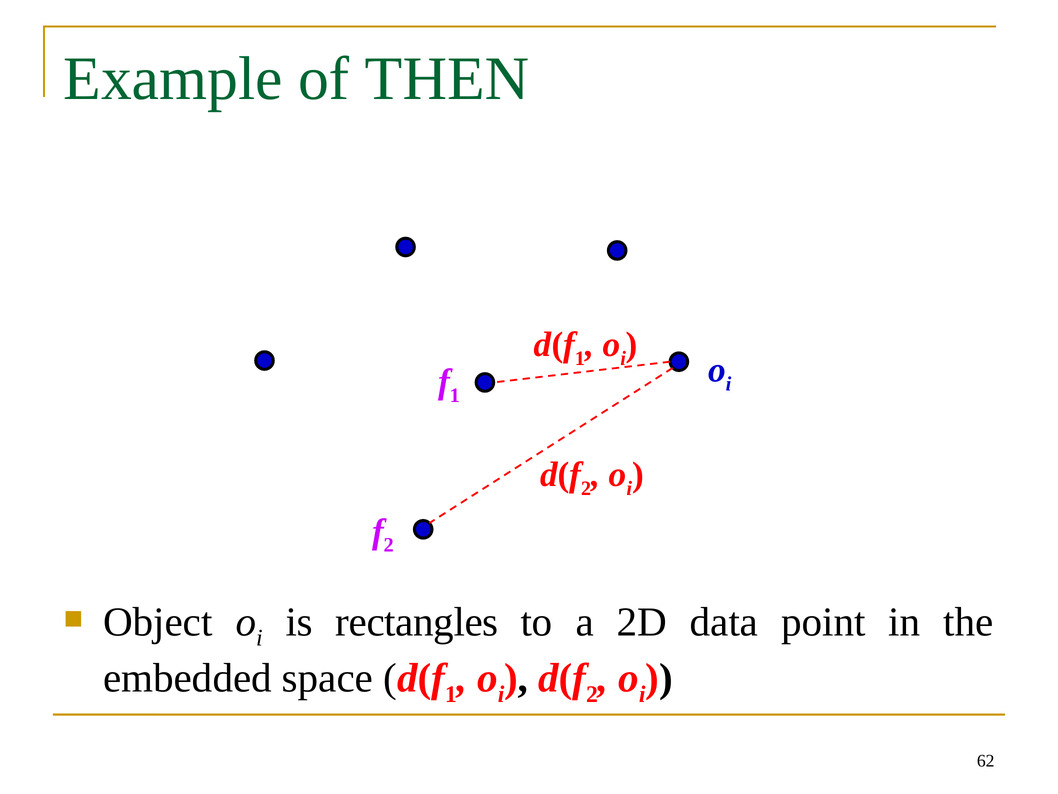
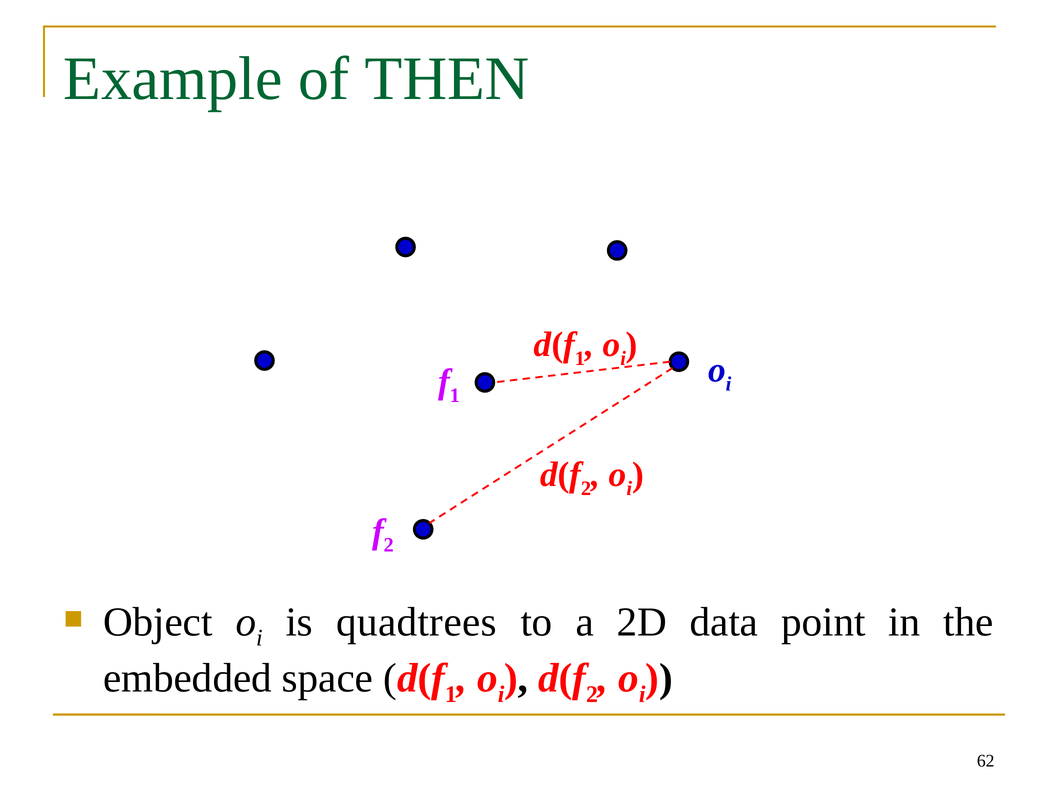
rectangles: rectangles -> quadtrees (416, 622)
